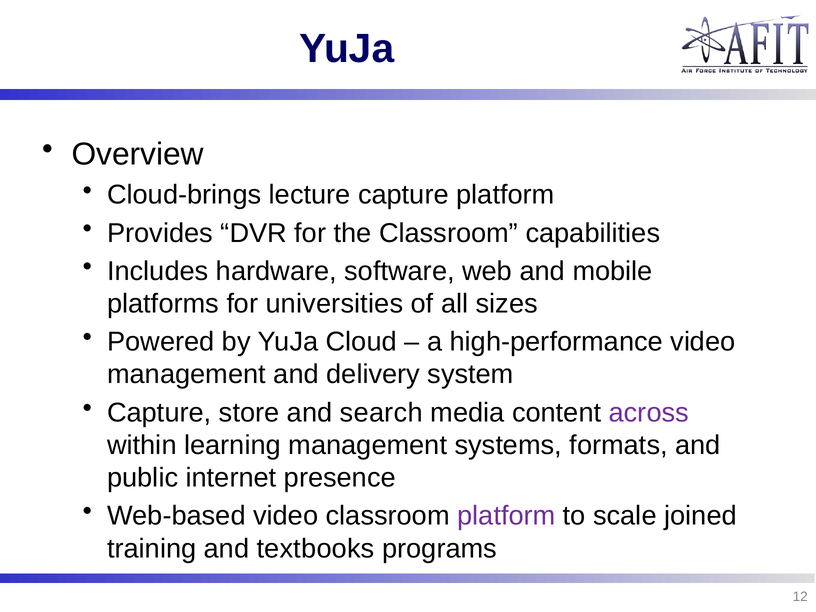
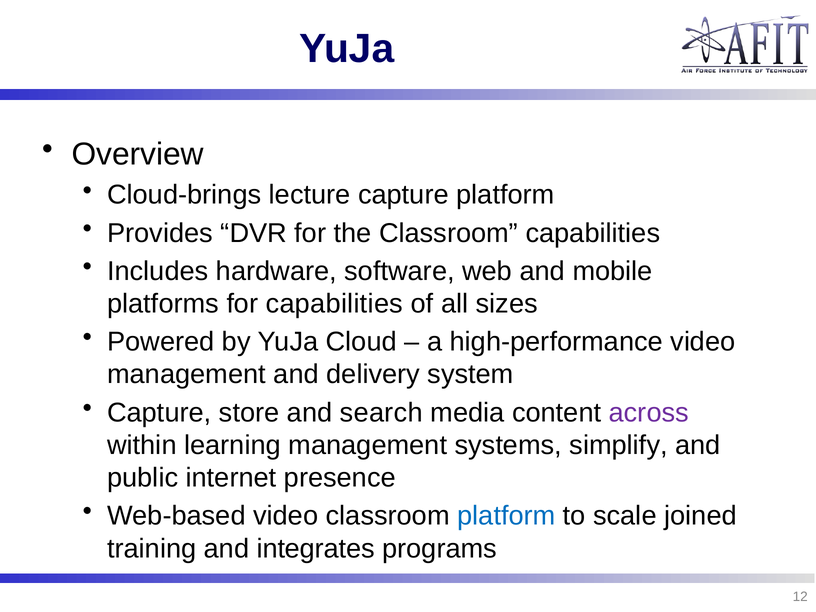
for universities: universities -> capabilities (334, 304)
formats: formats -> simplify (619, 445)
platform colour: purple -> blue (506, 516)
textbooks: textbooks -> integrates (316, 549)
